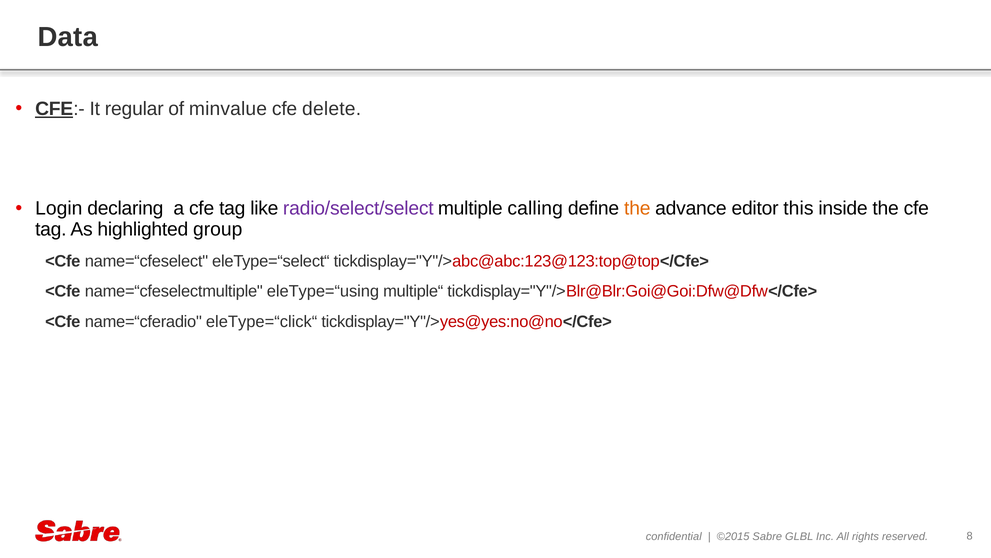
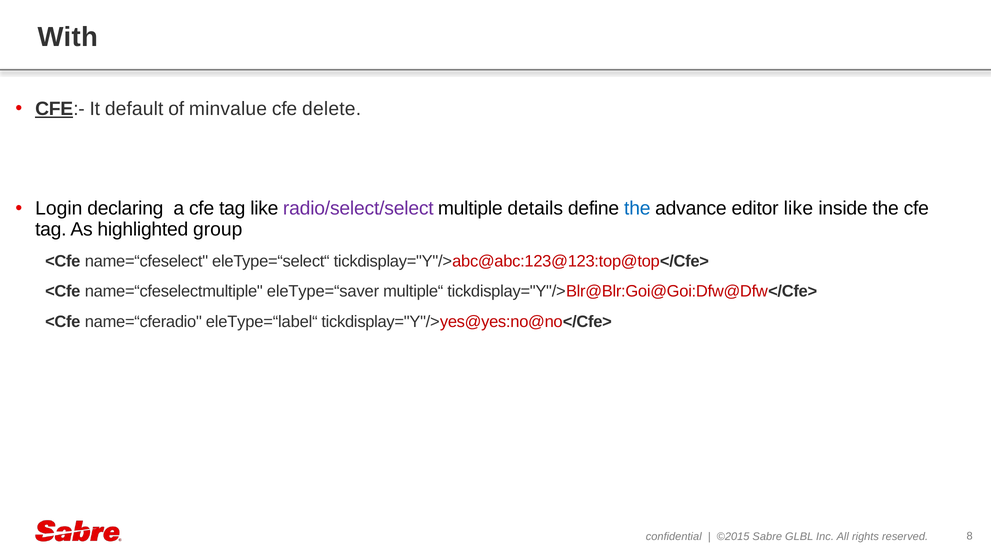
Data: Data -> With (68, 37)
regular: regular -> default (134, 109)
calling: calling -> details (535, 208)
the colour: orange -> blue (637, 208)
editor this: this -> like (798, 208)
eleType=“using: eleType=“using -> eleType=“saver (323, 291)
eleType=“click“: eleType=“click“ -> eleType=“label“ (262, 321)
